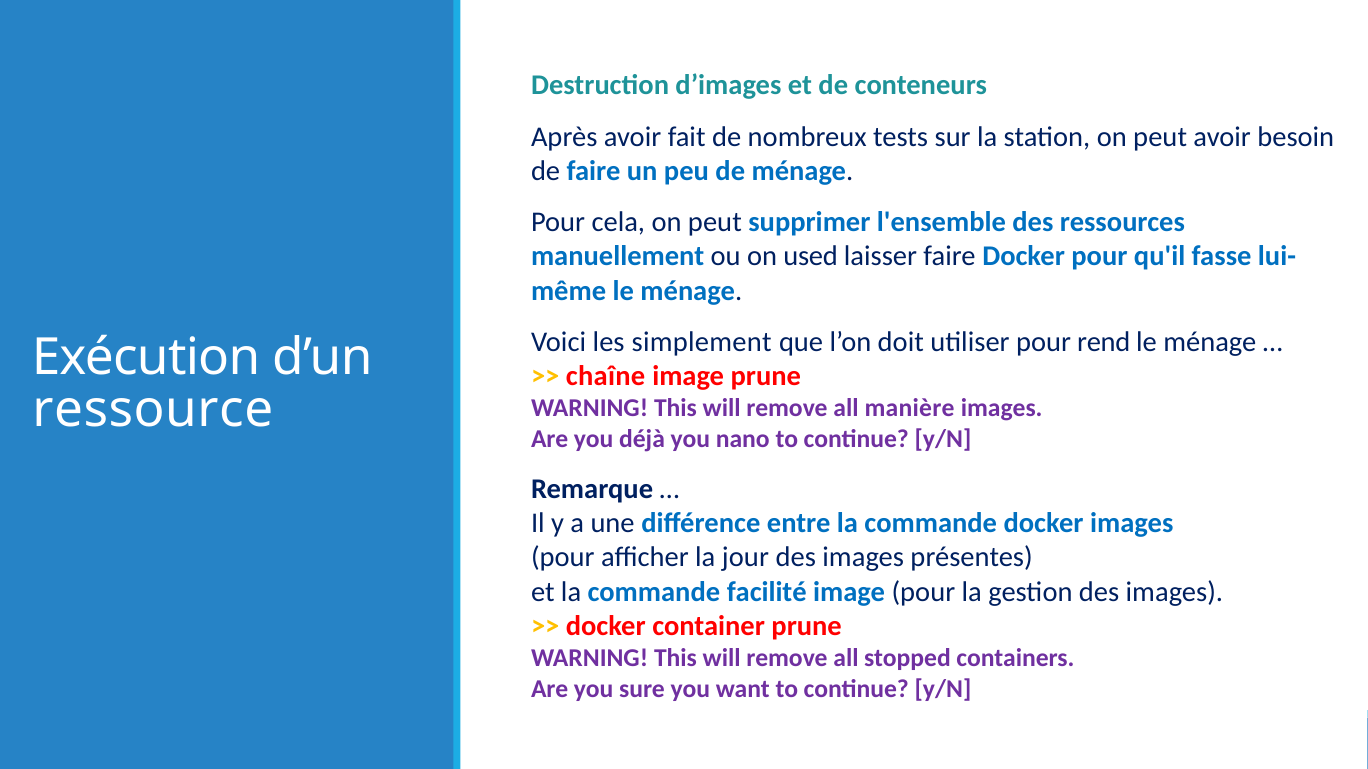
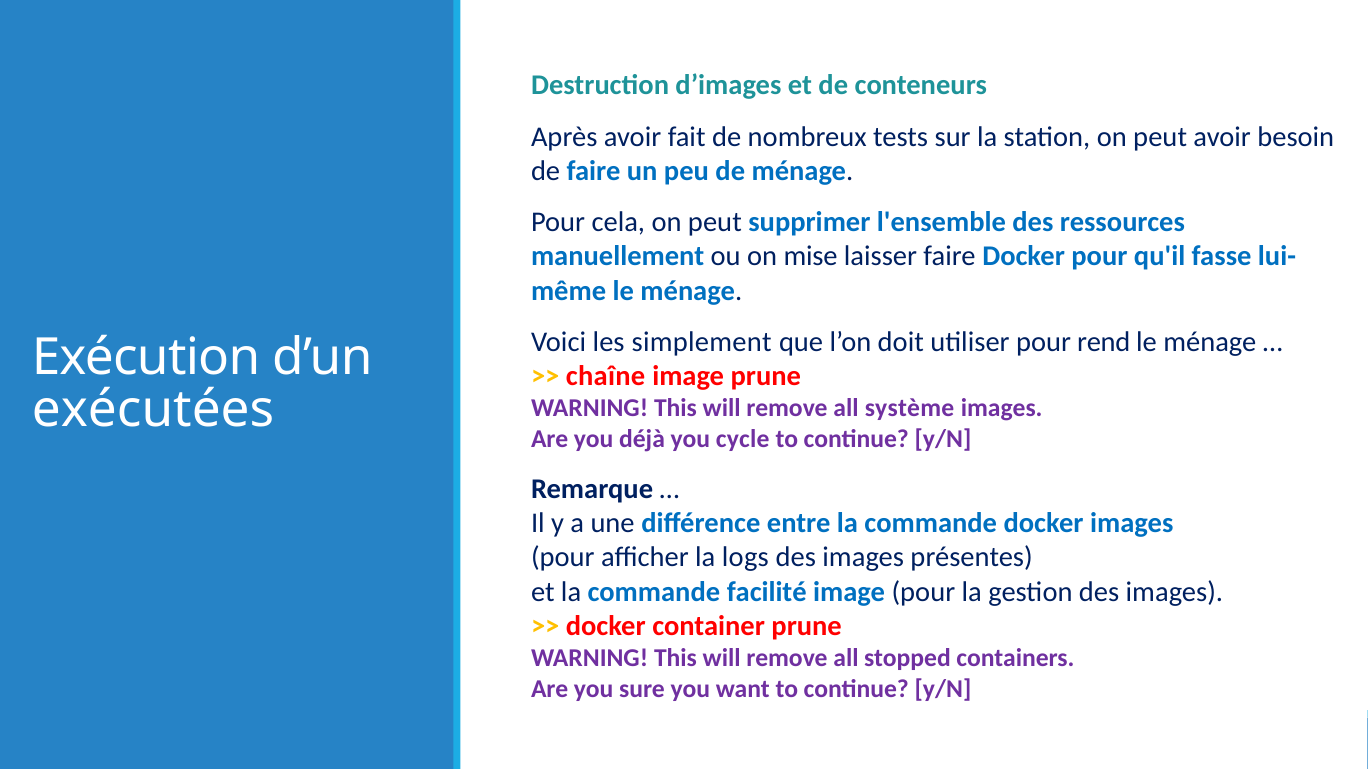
used: used -> mise (811, 257)
ressource: ressource -> exécutées (153, 410)
manière: manière -> système (910, 409)
nano: nano -> cycle (743, 440)
jour: jour -> logs (745, 558)
